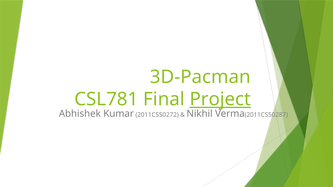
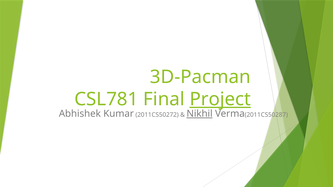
Nikhil underline: none -> present (200, 114)
